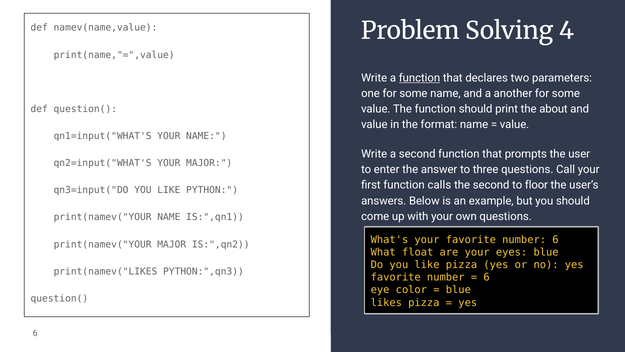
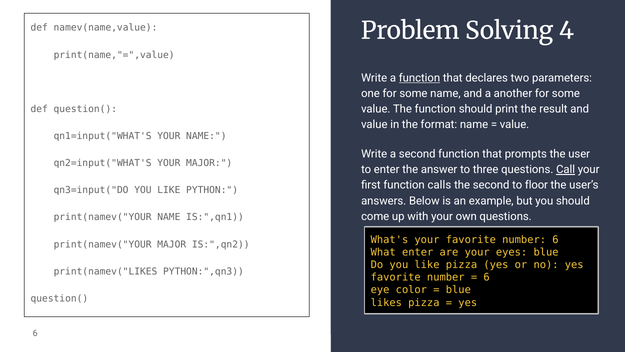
about: about -> result (553, 109)
Call underline: none -> present (566, 169)
What float: float -> enter (418, 252)
